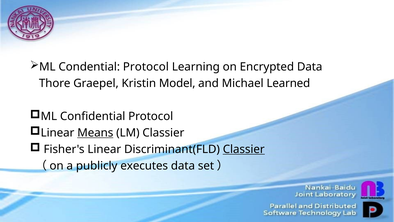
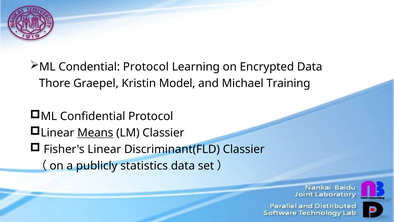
Learned: Learned -> Training (288, 83)
Classier underline: present -> none (244, 149)
executes: executes -> statistics (144, 166)
